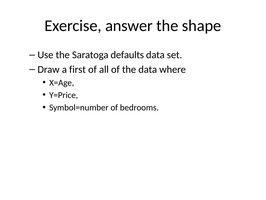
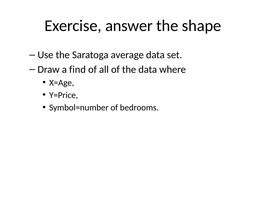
defaults: defaults -> average (127, 55)
first: first -> find (77, 69)
